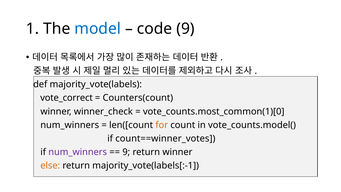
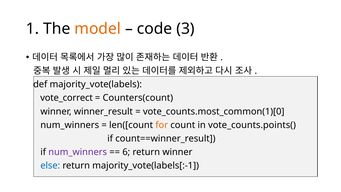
model colour: blue -> orange (98, 29)
code 9: 9 -> 3 (185, 29)
winner_check: winner_check -> winner_result (103, 111)
vote_counts.model(: vote_counts.model( -> vote_counts.points( (252, 125)
count==winner_votes: count==winner_votes -> count==winner_result (165, 138)
9: 9 -> 6 (126, 152)
else colour: orange -> blue (50, 165)
